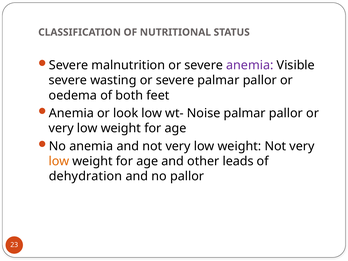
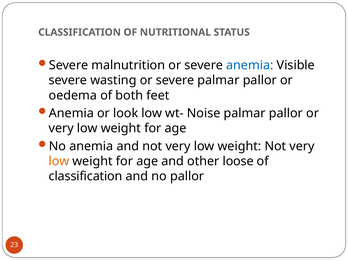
anemia colour: purple -> blue (250, 65)
leads: leads -> loose (238, 161)
dehydration: dehydration -> classification (86, 176)
